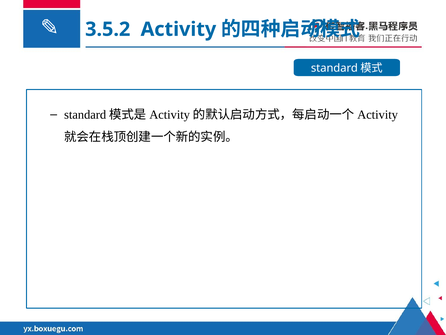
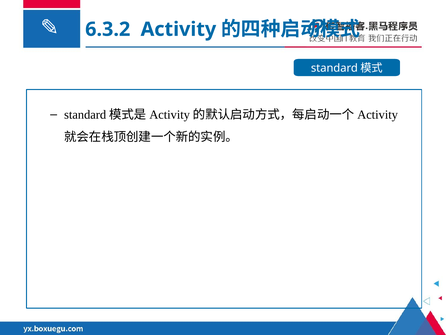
3.5.2: 3.5.2 -> 6.3.2 (108, 29)
